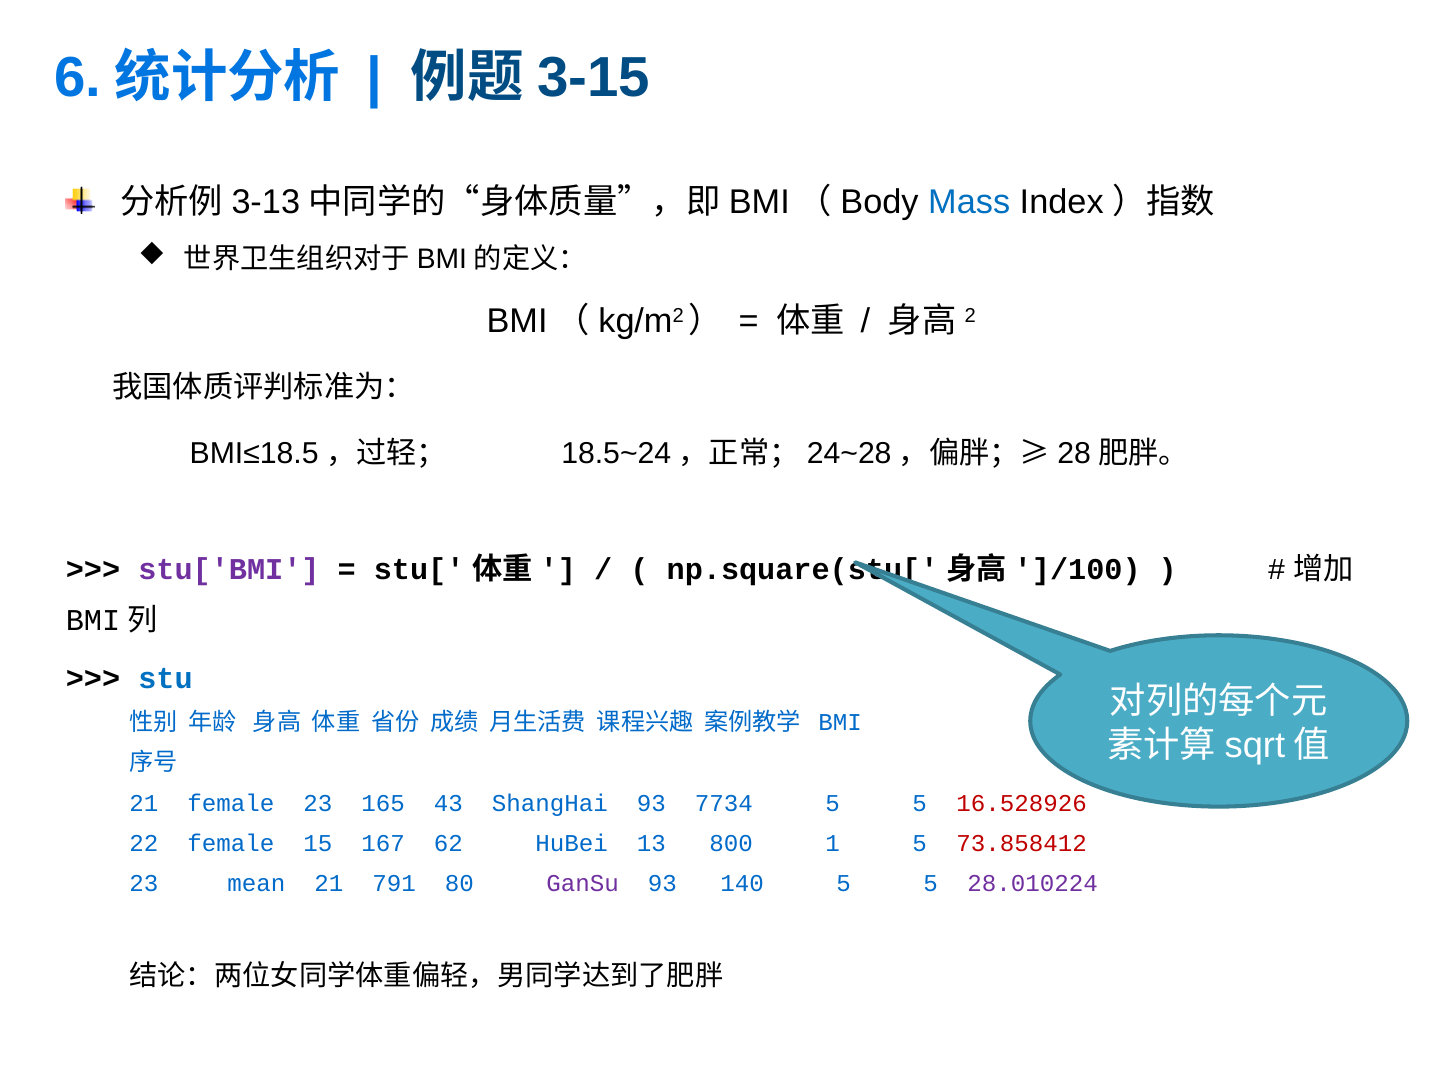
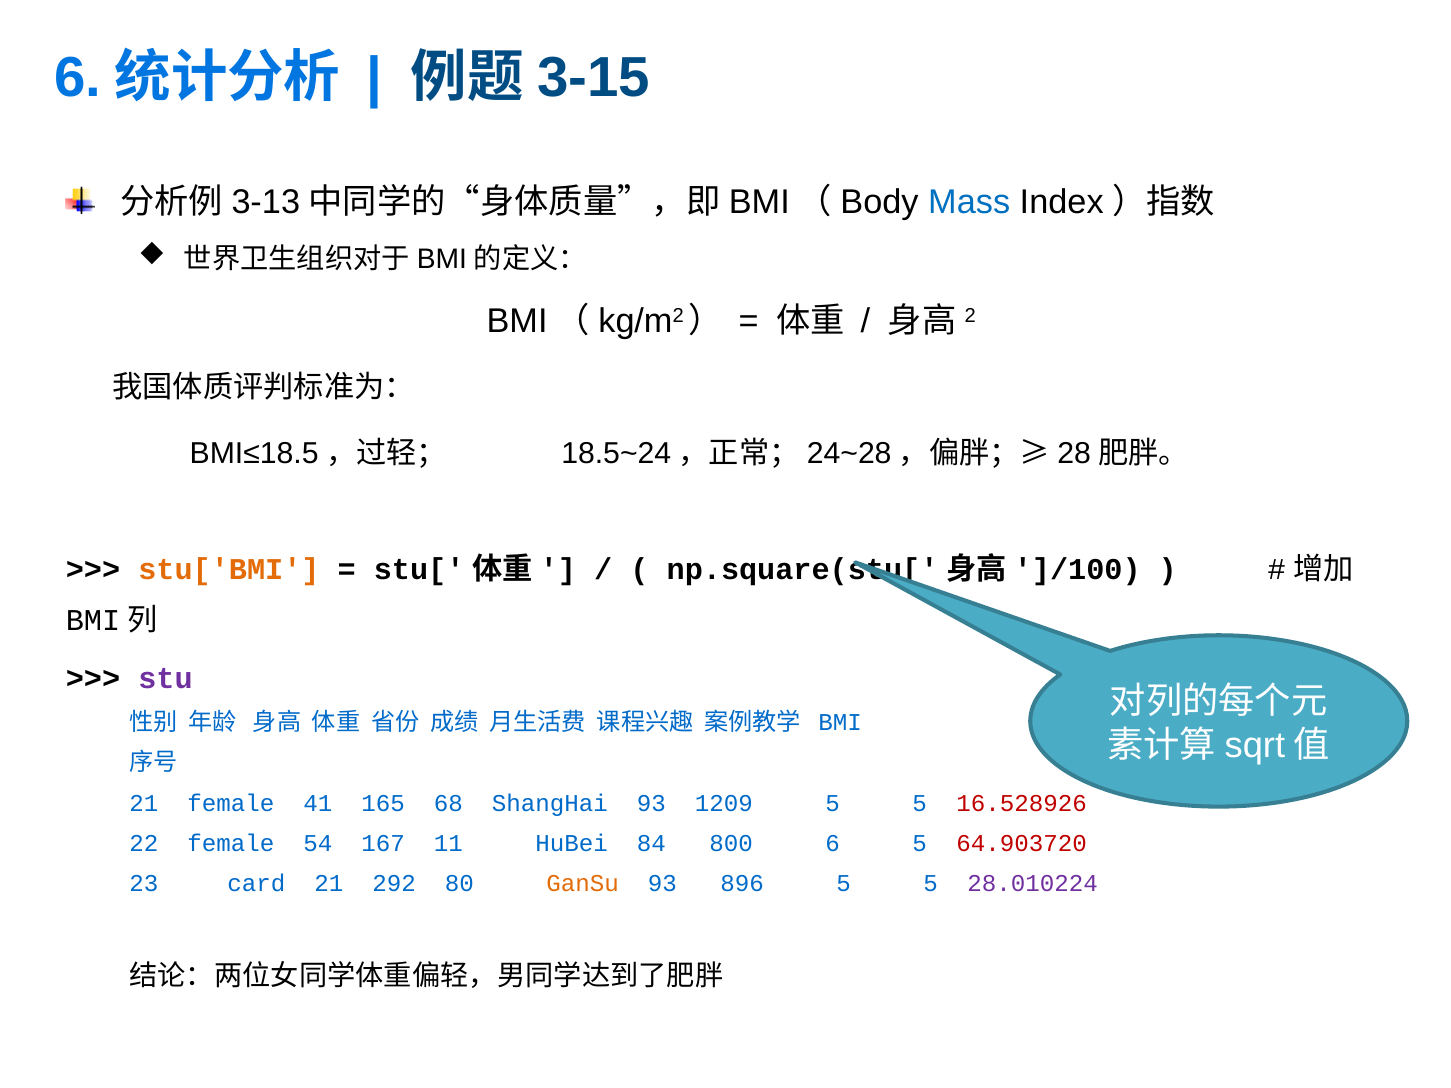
stu['BMI colour: purple -> orange (229, 570)
stu colour: blue -> purple (166, 679)
female 23: 23 -> 41 (318, 803)
43: 43 -> 68 (448, 803)
7734: 7734 -> 1209 (724, 803)
15: 15 -> 54 (318, 844)
62: 62 -> 11 (448, 844)
13: 13 -> 84 (651, 844)
800 1: 1 -> 6 (833, 844)
73.858412: 73.858412 -> 64.903720 (1022, 844)
mean: mean -> card (256, 884)
791: 791 -> 292 (394, 884)
GanSu colour: purple -> orange (583, 884)
140: 140 -> 896 (742, 884)
